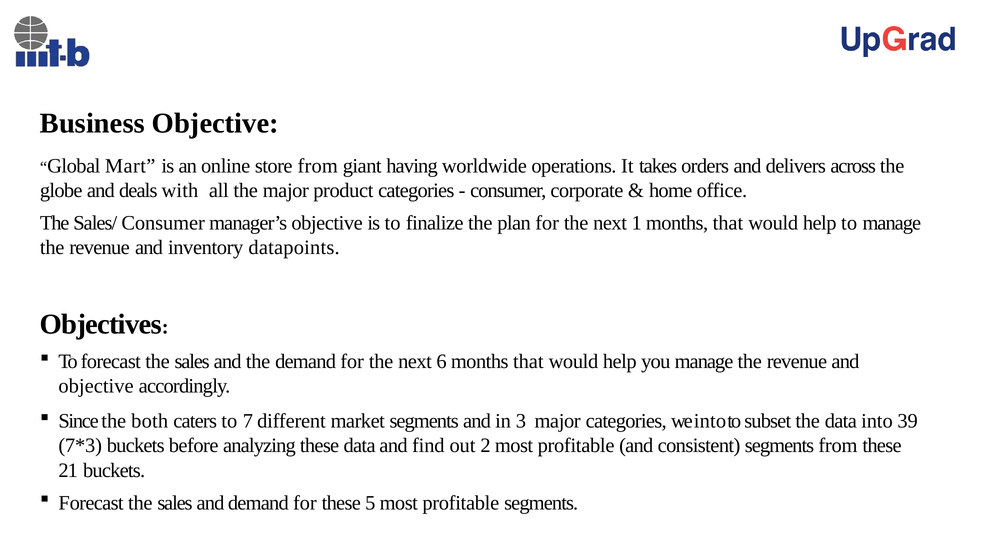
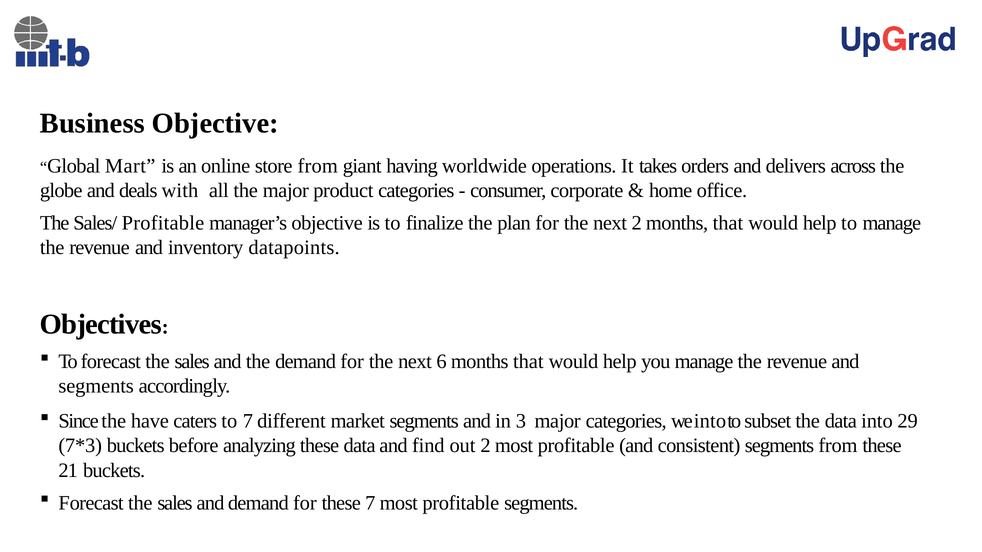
Sales/ Consumer: Consumer -> Profitable (163, 223)
next 1: 1 -> 2 (637, 223)
objective: objective -> segments (96, 386)
both: both -> have (150, 421)
39: 39 -> 29 (908, 421)
these 5: 5 -> 7 (370, 503)
